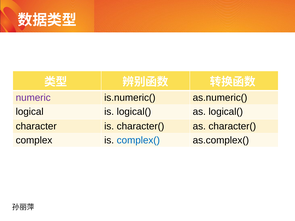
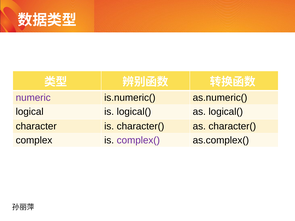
complex( colour: blue -> purple (138, 140)
